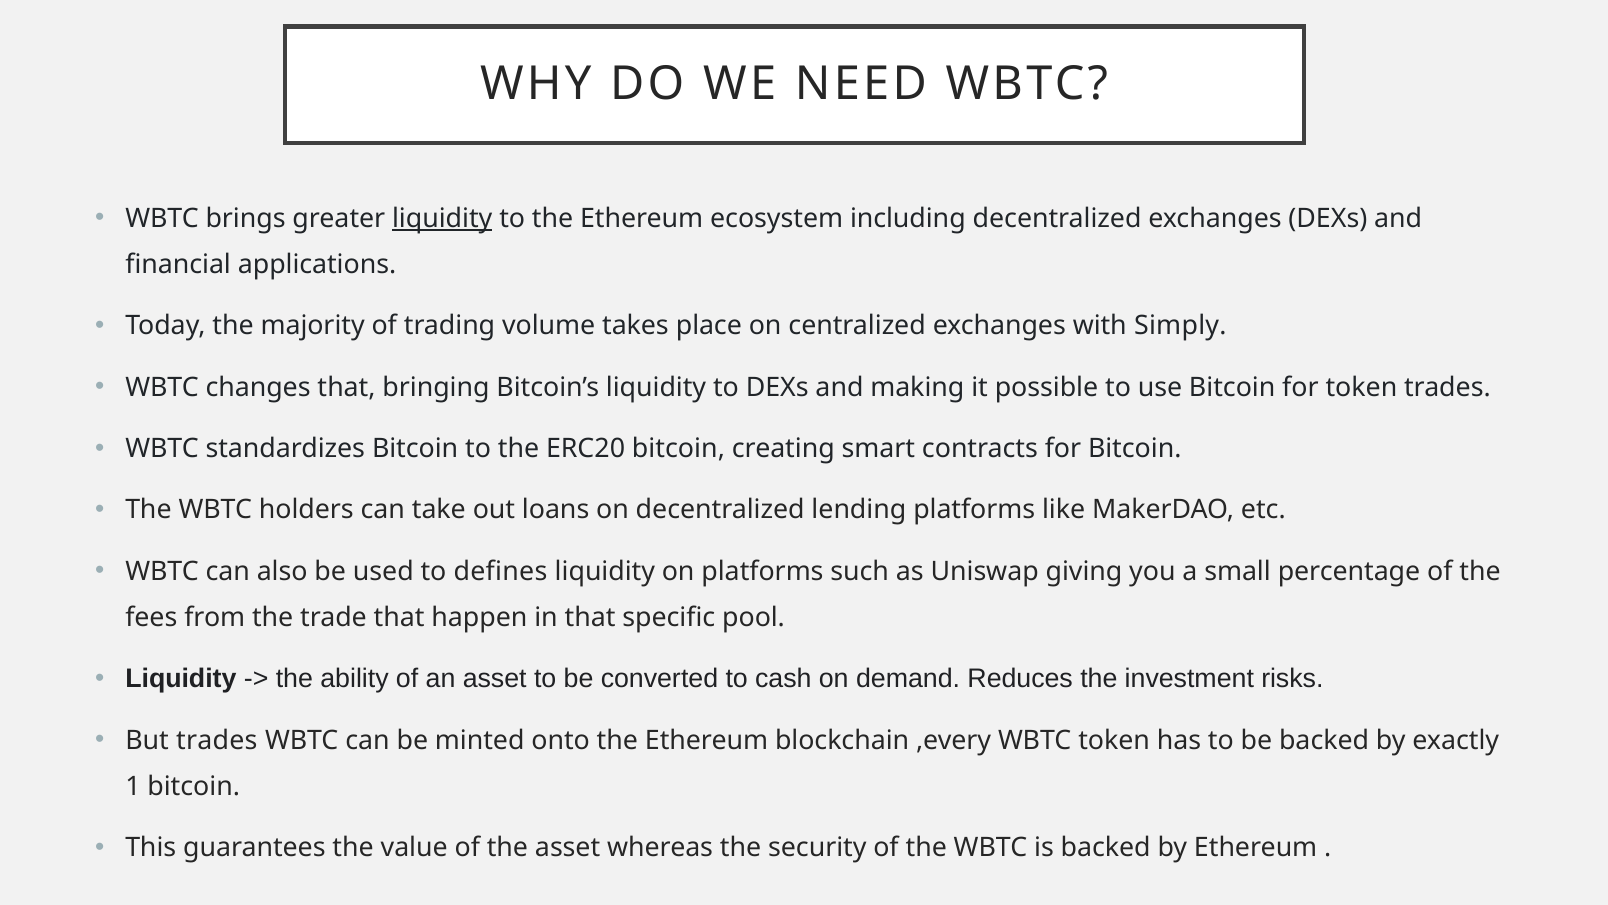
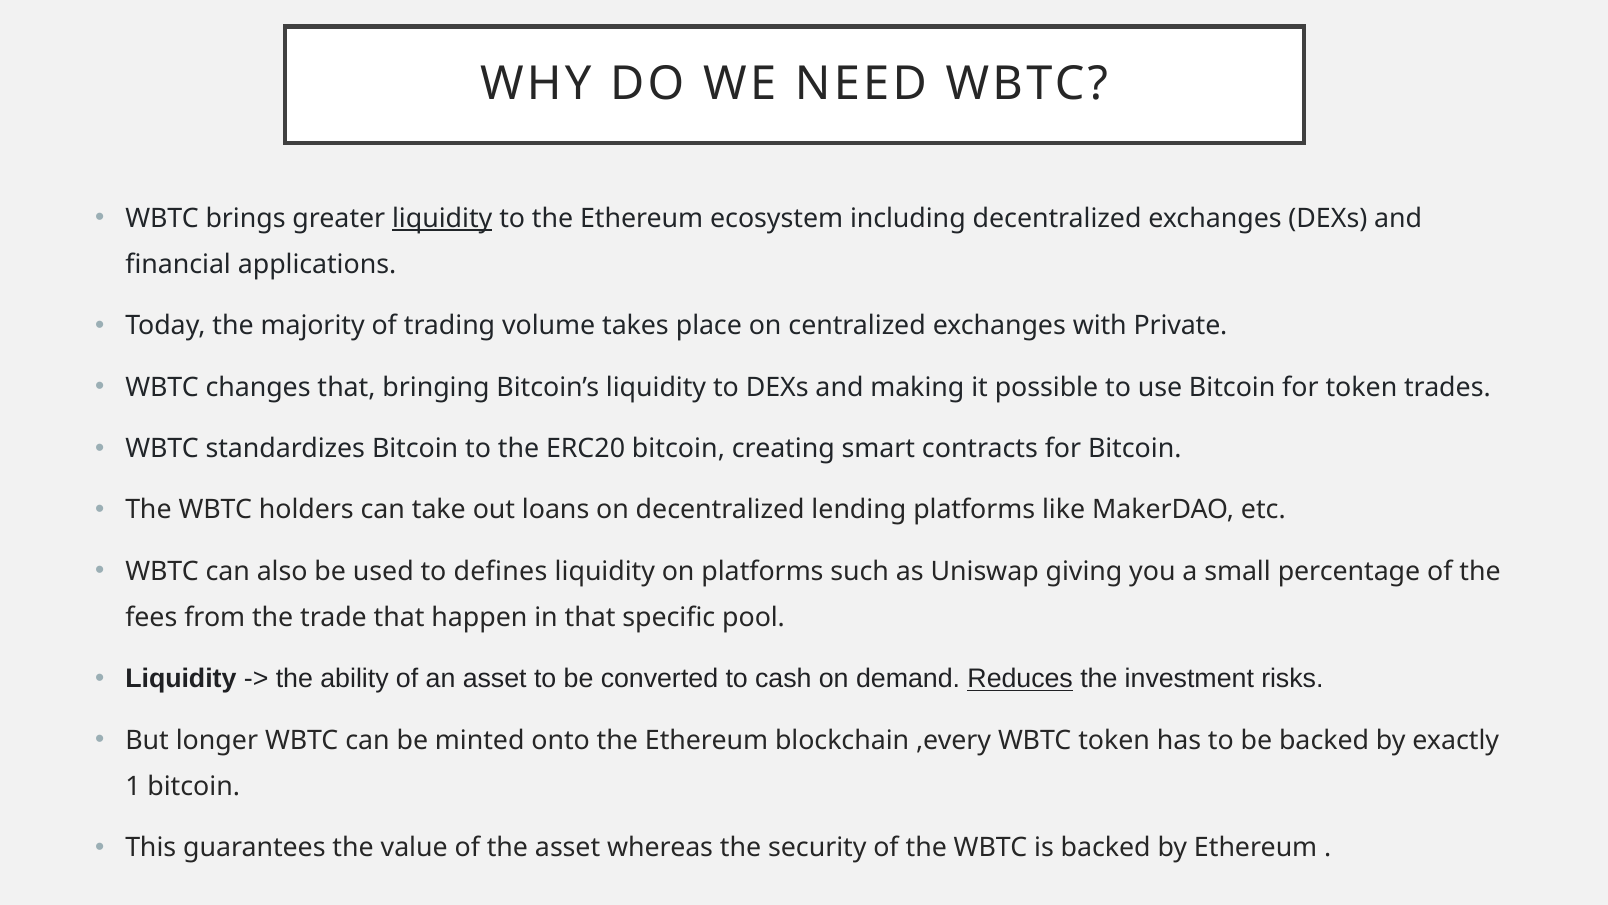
Simply: Simply -> Private (1181, 326)
Reduces underline: none -> present (1020, 679)
But trades: trades -> longer (217, 740)
